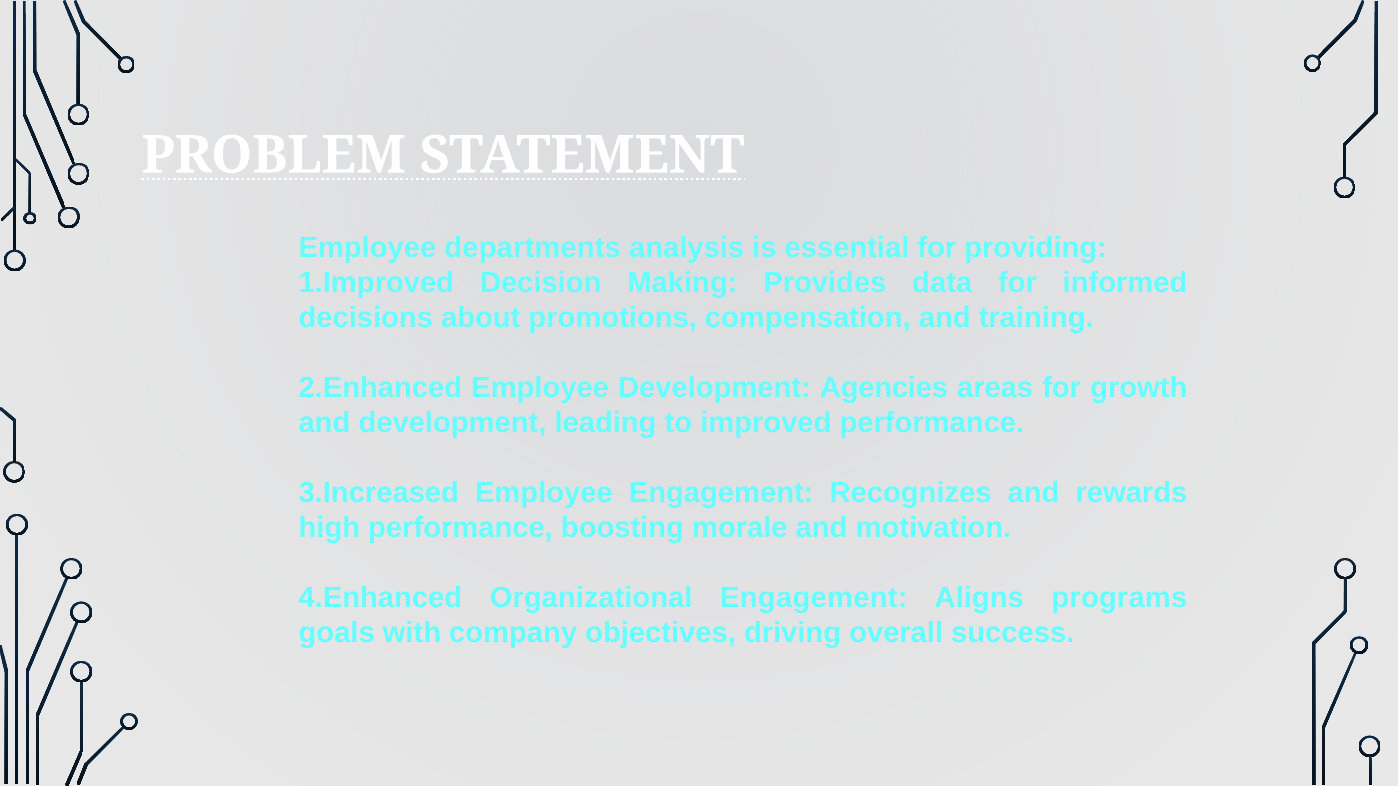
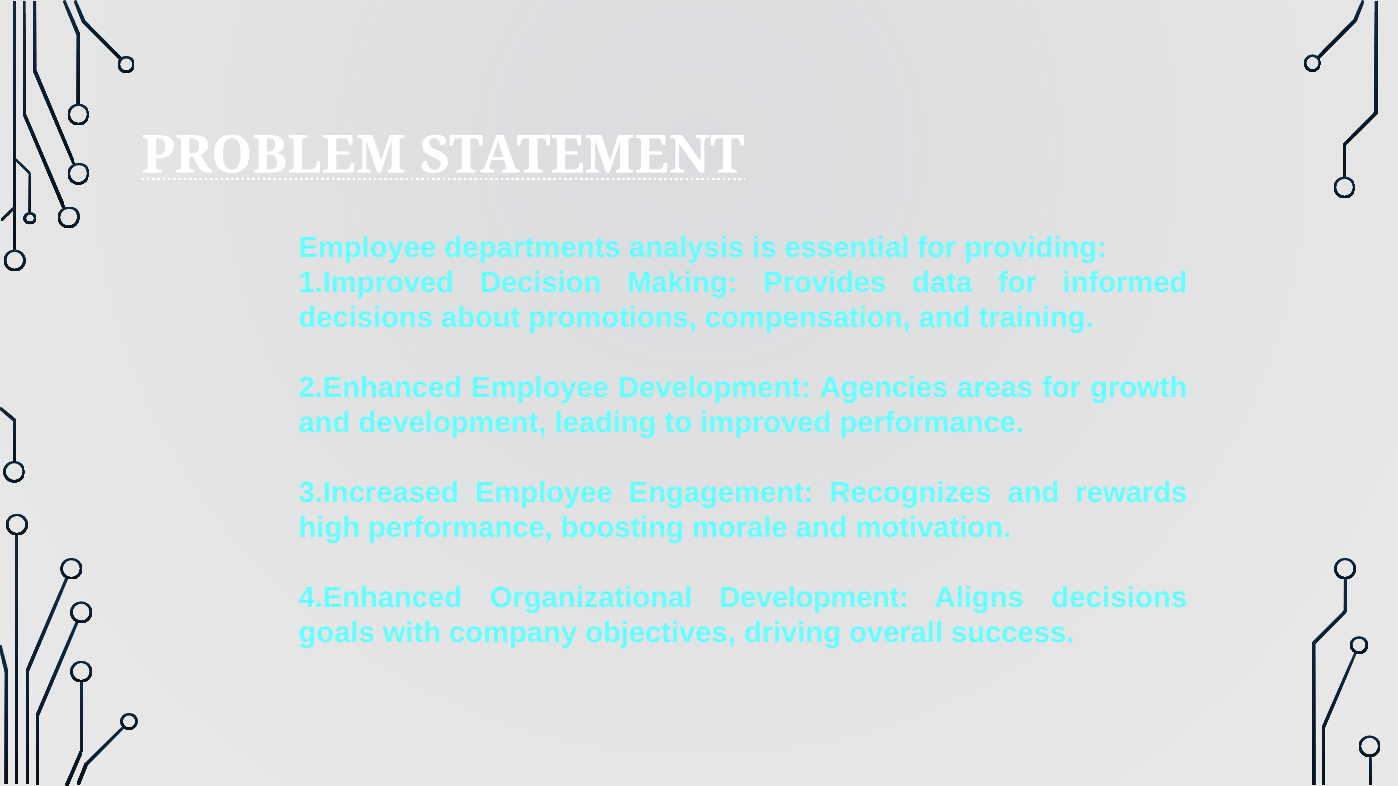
Organizational Engagement: Engagement -> Development (814, 598)
Aligns programs: programs -> decisions (1119, 598)
